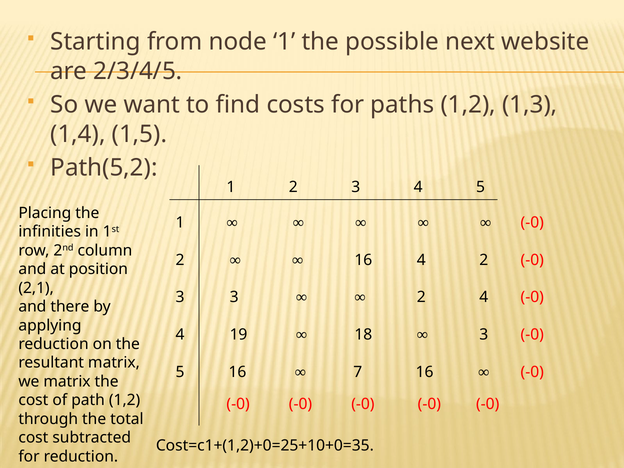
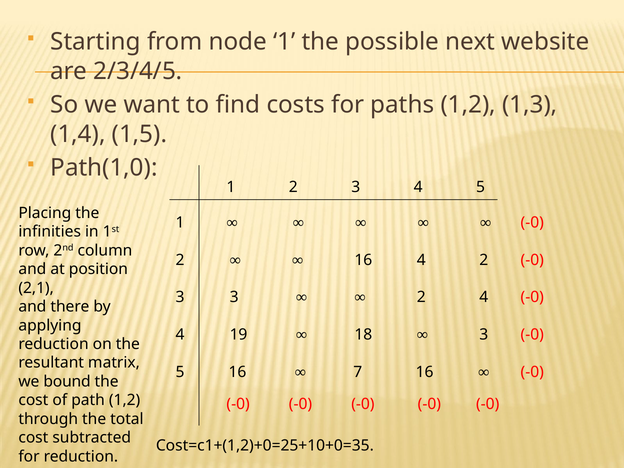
Path(5,2: Path(5,2 -> Path(1,0 (104, 168)
we matrix: matrix -> bound (67, 382)
